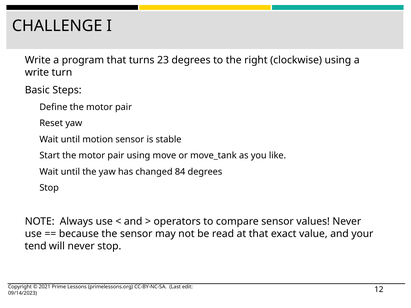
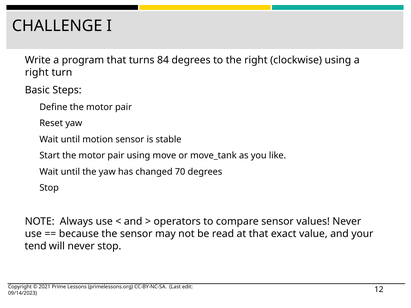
23: 23 -> 84 (163, 60)
write: write -> right (37, 72)
84: 84 -> 70 (180, 172)
